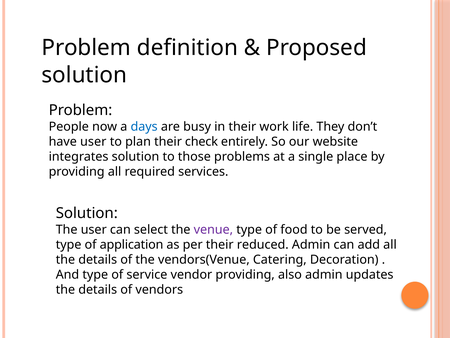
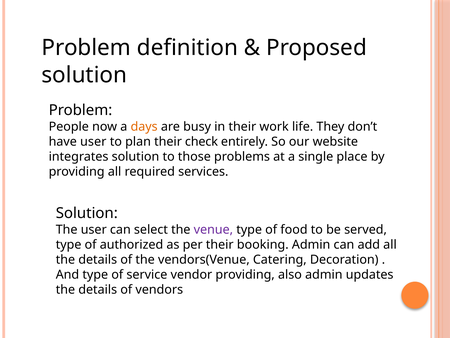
days colour: blue -> orange (144, 126)
application: application -> authorized (131, 244)
reduced: reduced -> booking (263, 244)
